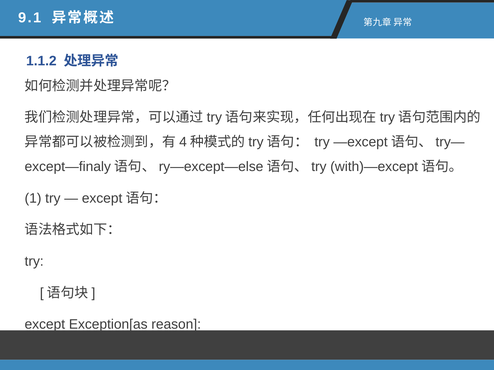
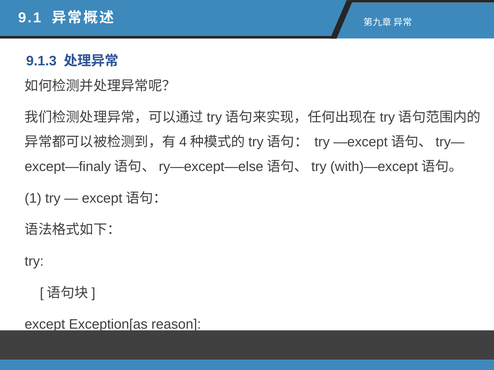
1.1.2: 1.1.2 -> 9.1.3 (41, 61)
